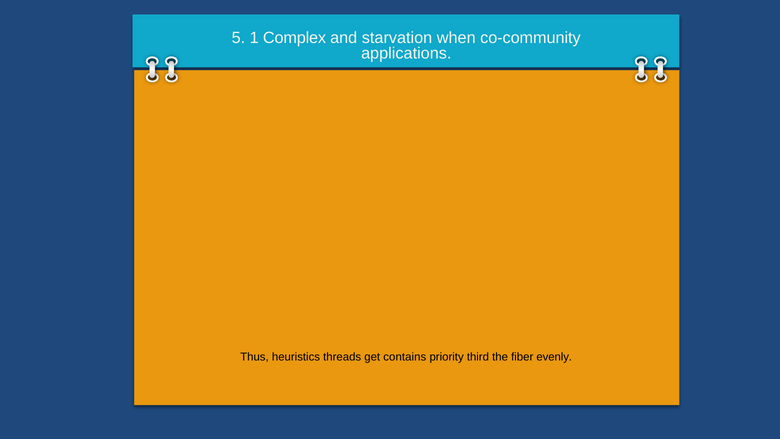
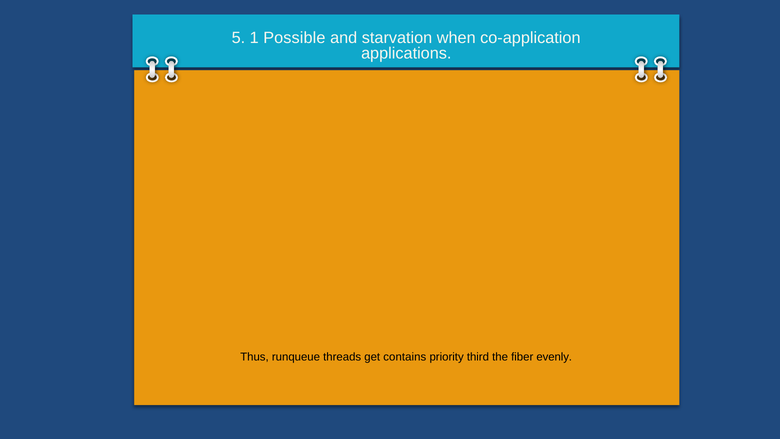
Complex: Complex -> Possible (294, 38)
co-community: co-community -> co-application (530, 38)
heuristics: heuristics -> runqueue (296, 357)
